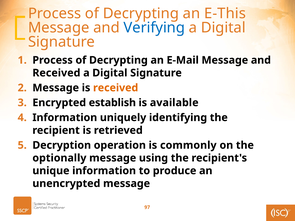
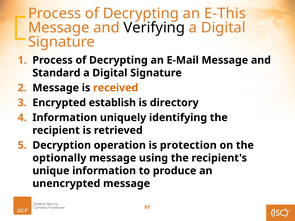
Verifying colour: blue -> black (154, 28)
Received: Received -> Standard (56, 73)
available: available -> directory (174, 103)
commonly: commonly -> protection (188, 145)
